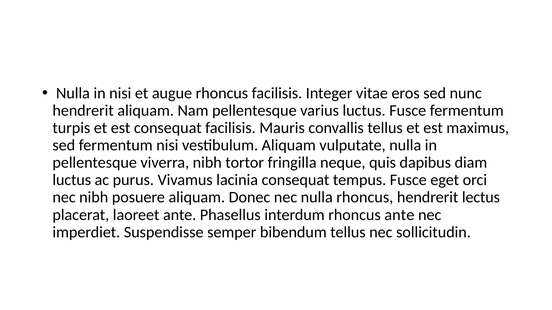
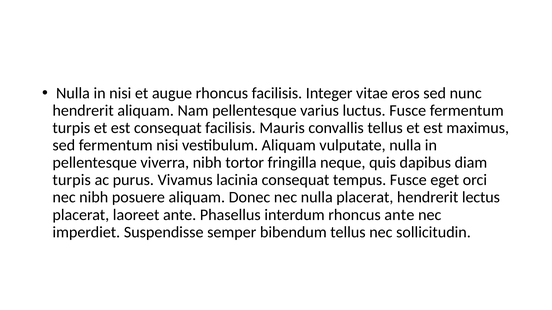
luctus: luctus -> turpis (72, 180)
nulla rhoncus: rhoncus -> placerat (365, 198)
